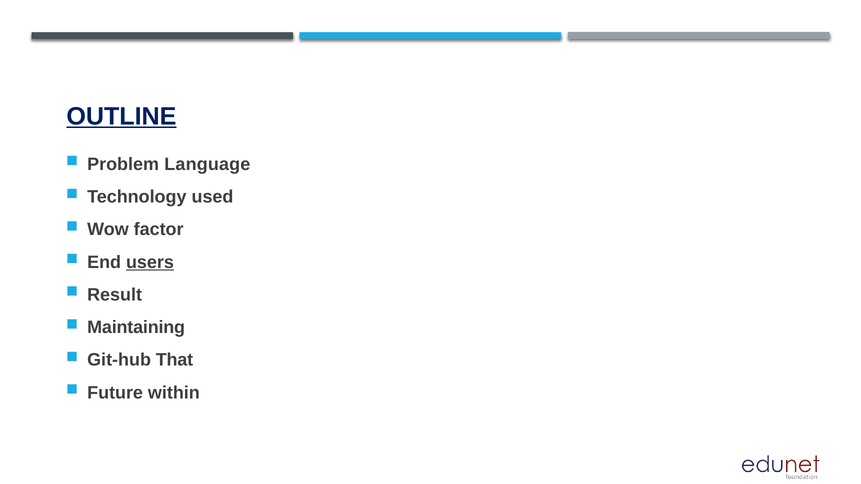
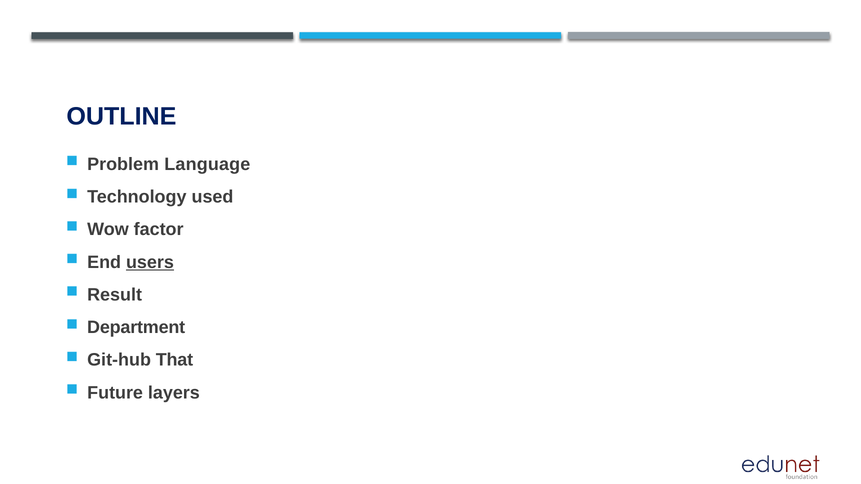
OUTLINE underline: present -> none (121, 116)
Maintaining: Maintaining -> Department (136, 328)
within: within -> layers (174, 393)
